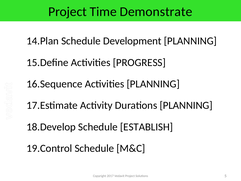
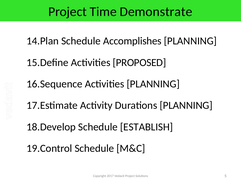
Development: Development -> Accomplishes (132, 41)
PROGRESS: PROGRESS -> PROPOSED (139, 62)
